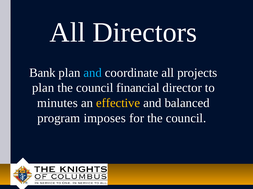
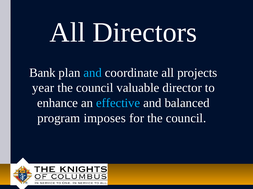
plan: plan -> year (43, 88)
financial: financial -> valuable (138, 88)
minutes: minutes -> enhance (58, 103)
effective colour: yellow -> light blue (118, 103)
